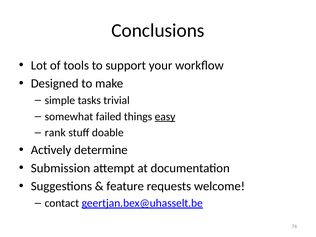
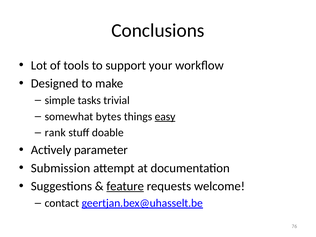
failed: failed -> bytes (108, 117)
determine: determine -> parameter (101, 150)
feature underline: none -> present (125, 186)
